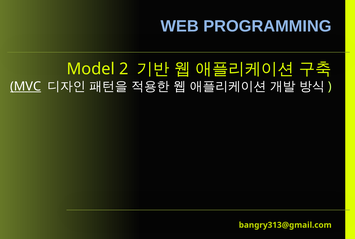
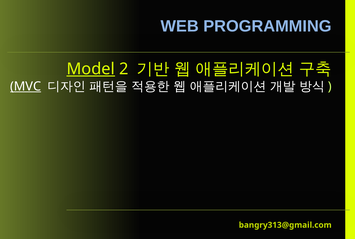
Model underline: none -> present (91, 69)
